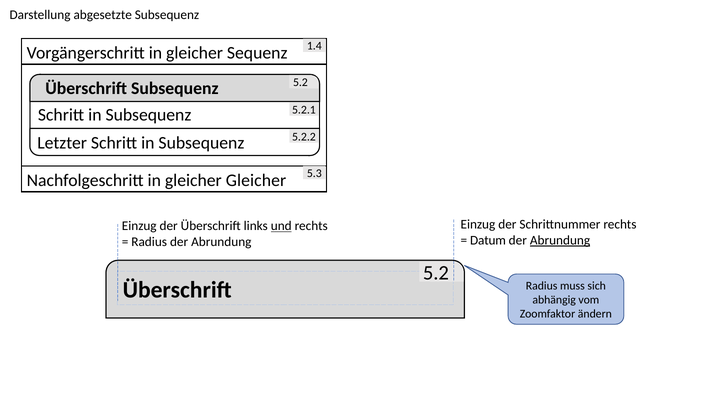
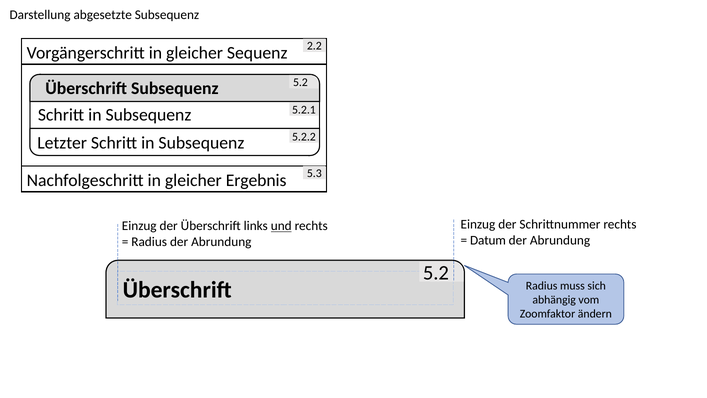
1.4: 1.4 -> 2.2 (314, 46)
gleicher Gleicher: Gleicher -> Ergebnis (256, 180)
Abrundung underline: present -> none (560, 240)
